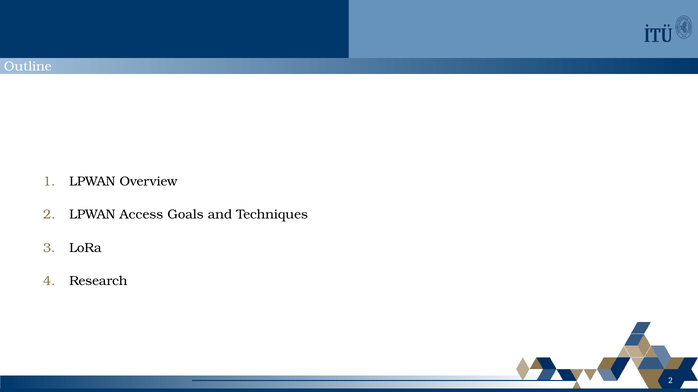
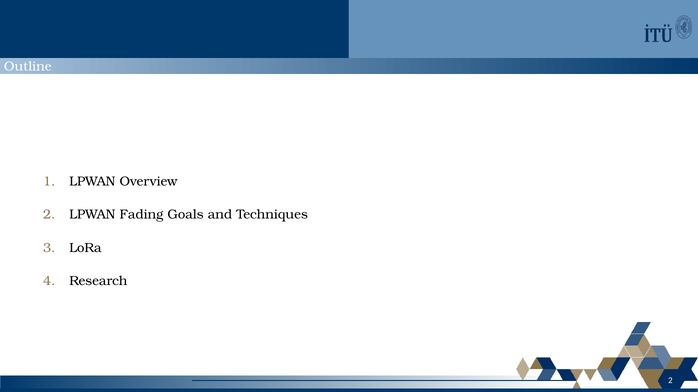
Access: Access -> Fading (141, 215)
